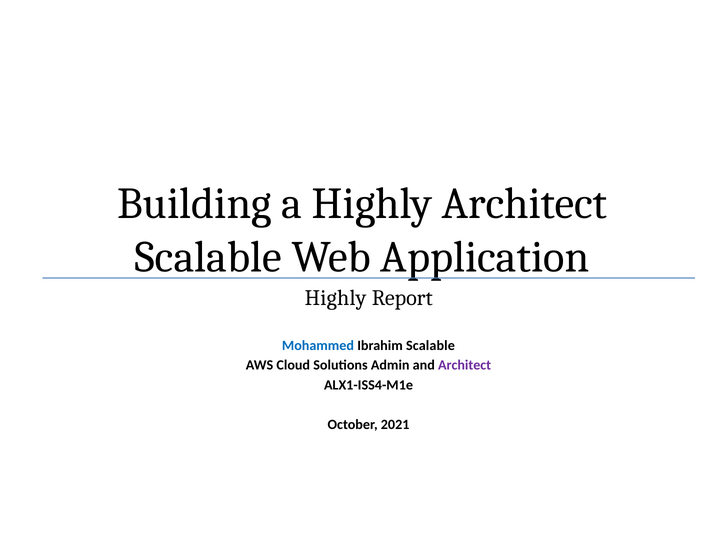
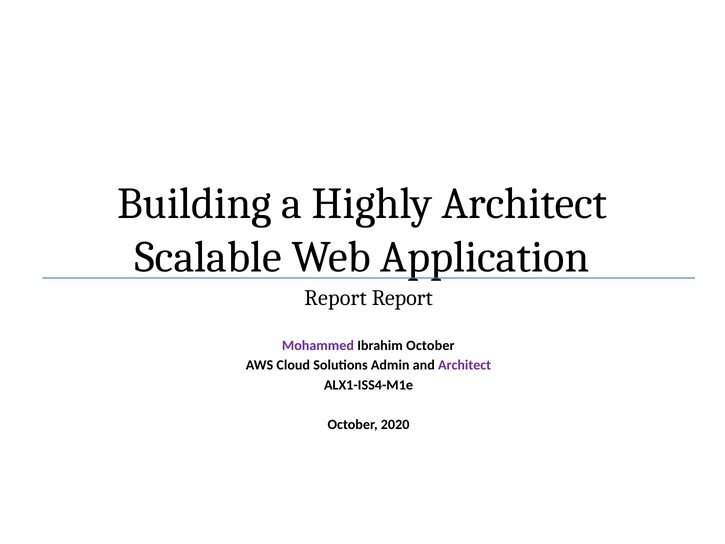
Highly: Highly -> Report (336, 298)
Mohammed colour: blue -> purple (318, 345)
Ibrahim Scalable: Scalable -> October (430, 345)
2021: 2021 -> 2020 (395, 424)
